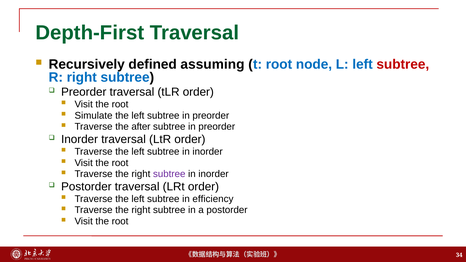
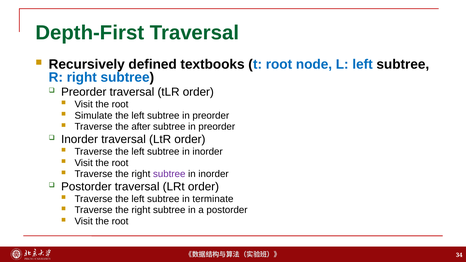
assuming: assuming -> textbooks (213, 64)
subtree colour: red -> black (403, 64)
efficiency: efficiency -> terminate (213, 199)
